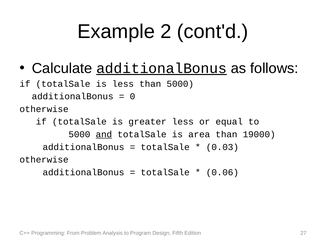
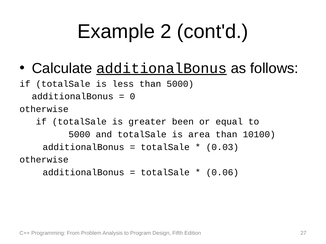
greater less: less -> been (183, 122)
and underline: present -> none (104, 135)
19000: 19000 -> 10100 (259, 135)
